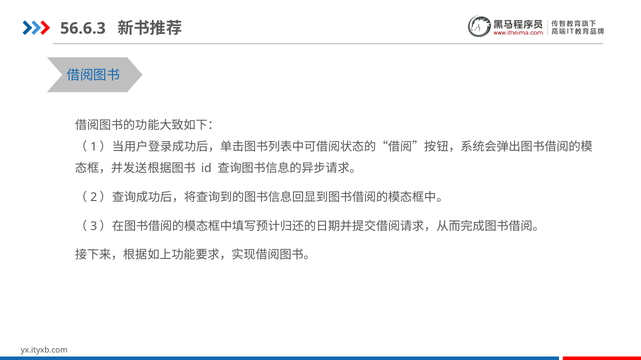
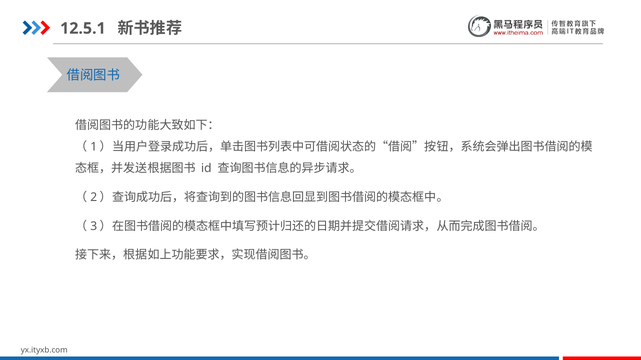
56.6.3: 56.6.3 -> 12.5.1 (83, 28)
